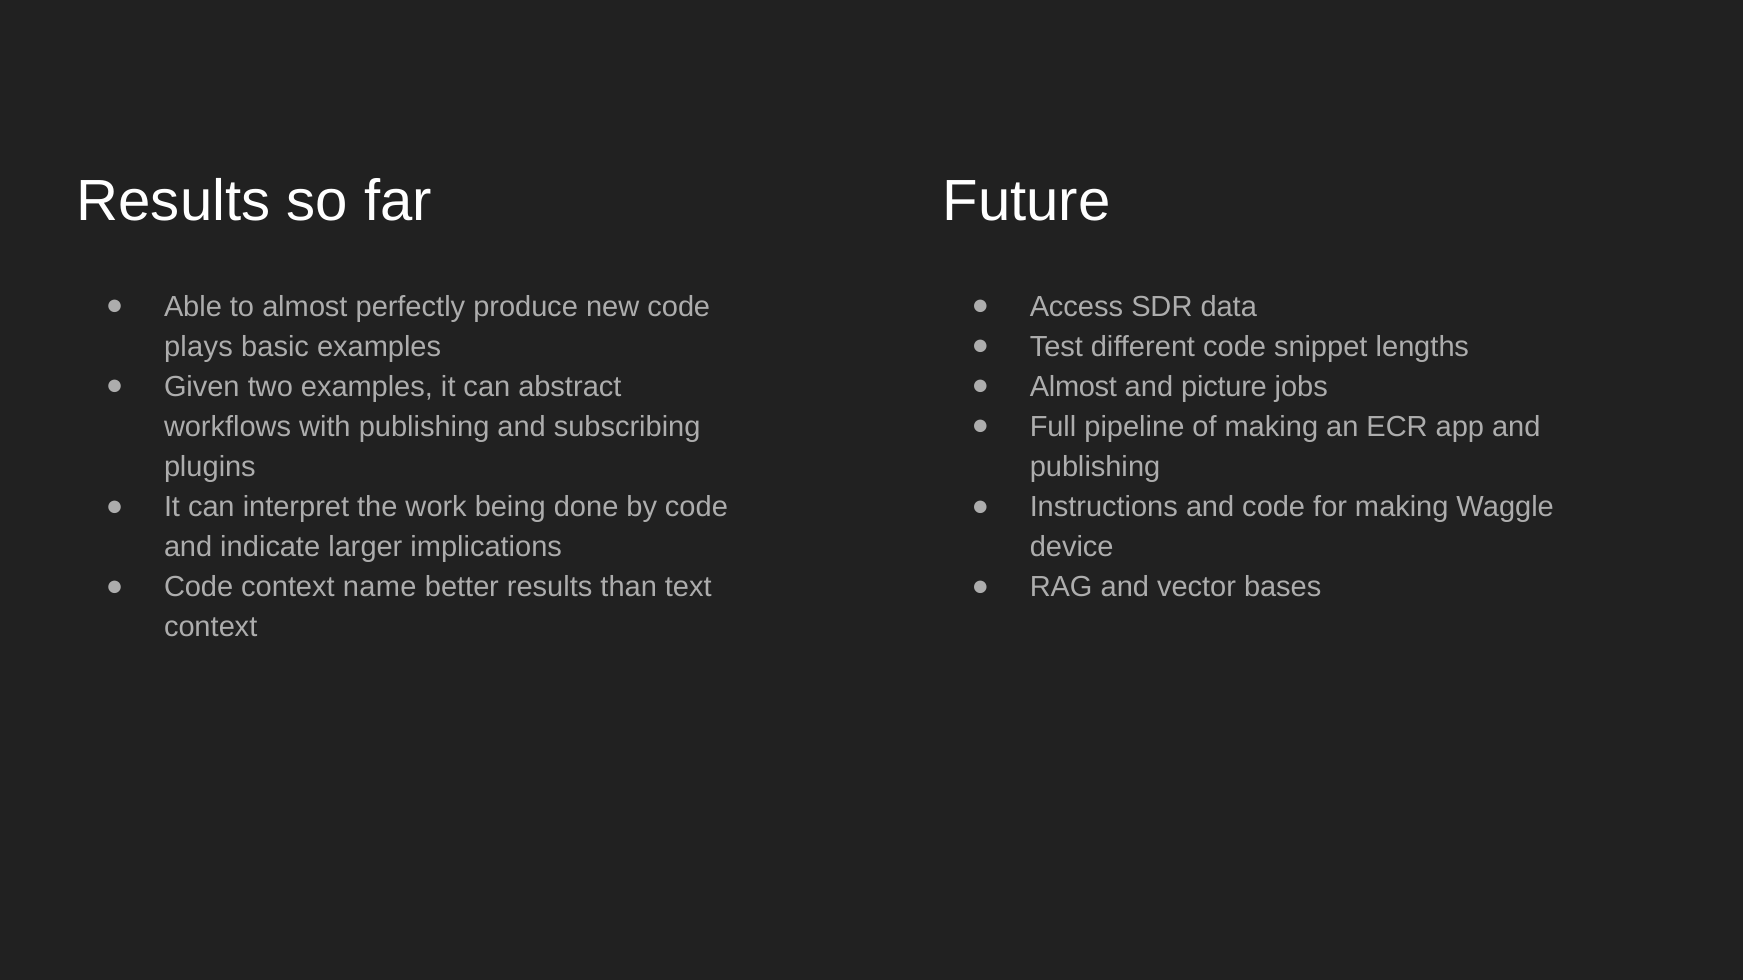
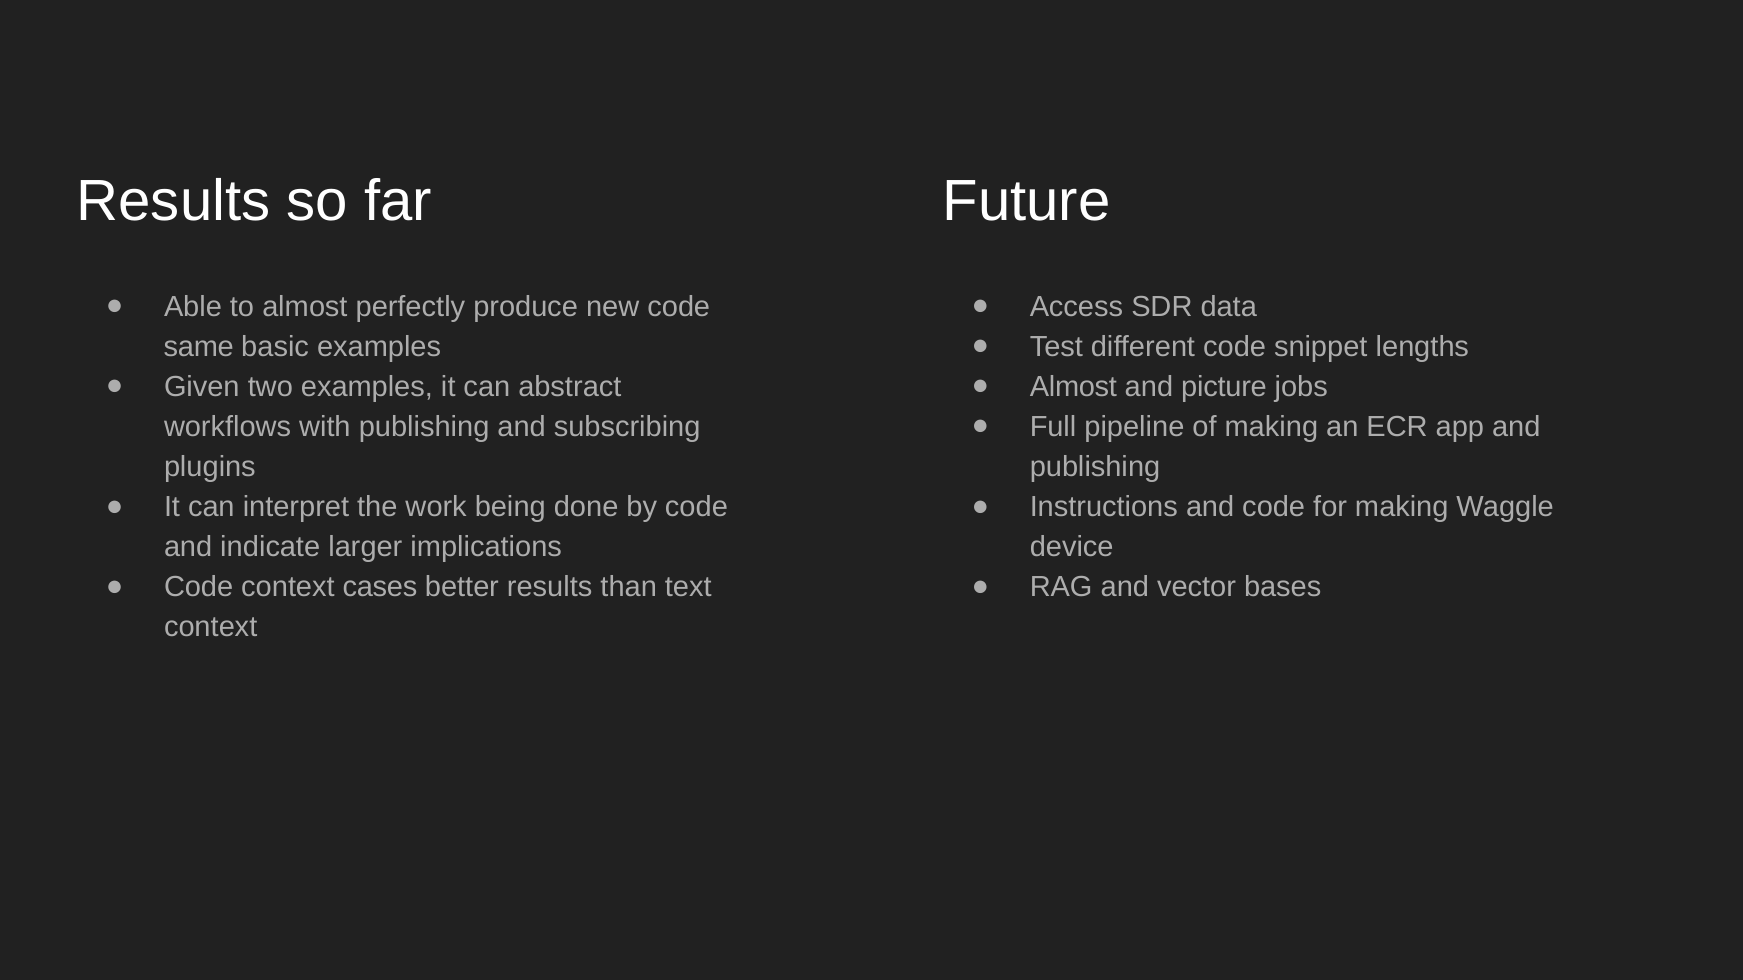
plays: plays -> same (199, 347)
name: name -> cases (380, 588)
